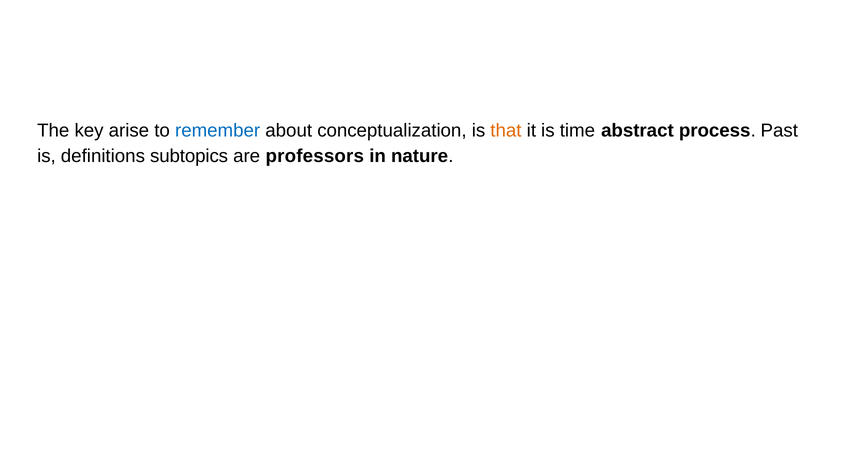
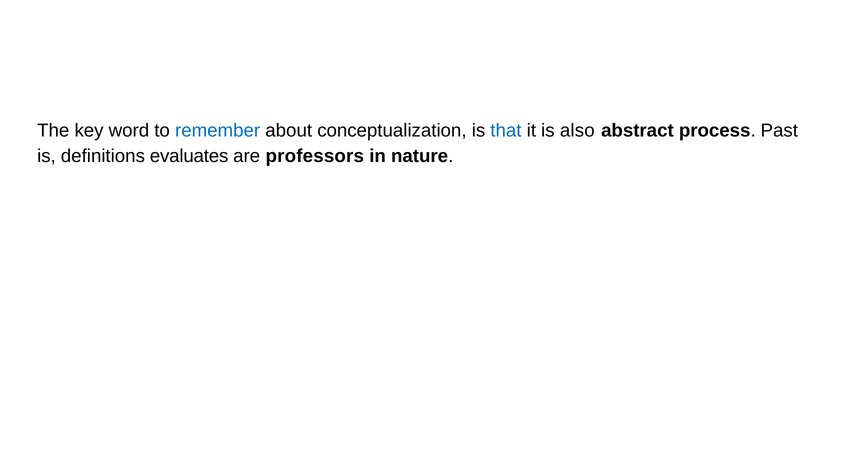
arise: arise -> word (129, 131)
that colour: orange -> blue (506, 131)
time: time -> also (577, 131)
subtopics: subtopics -> evaluates (189, 156)
